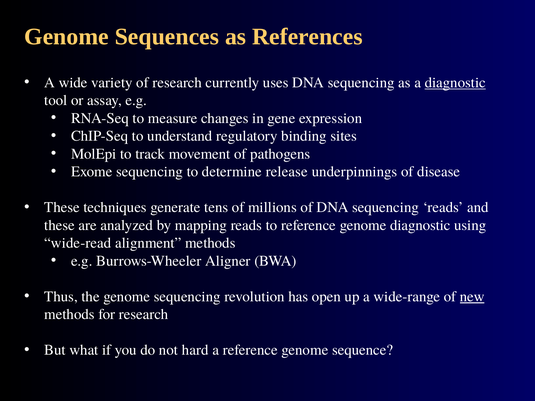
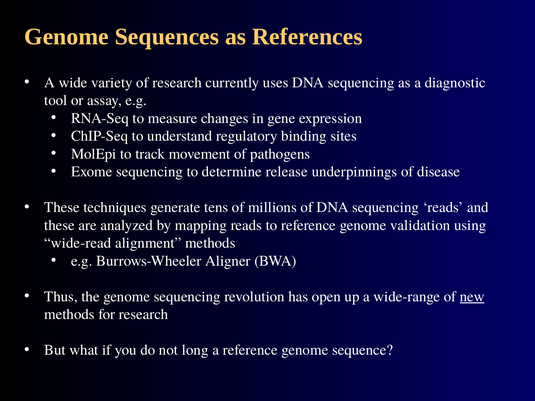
diagnostic underline: present -> none (455, 83)
genome diagnostic: diagnostic -> validation (420, 225)
hard: hard -> long (195, 350)
